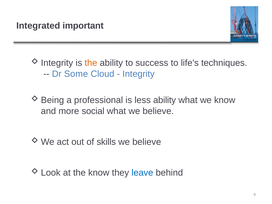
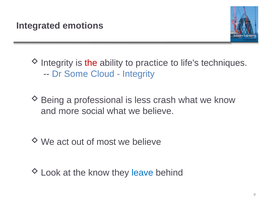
important: important -> emotions (83, 26)
the colour: orange -> red (91, 63)
success: success -> practice (152, 63)
less ability: ability -> crash (165, 100)
skills: skills -> most (106, 142)
